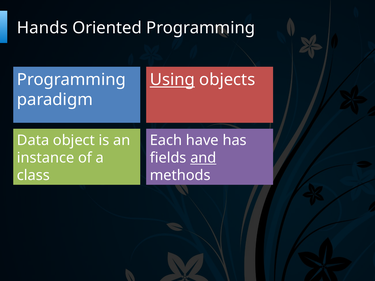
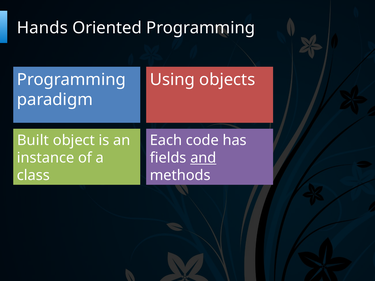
Using underline: present -> none (172, 80)
Data: Data -> Built (33, 140)
have: have -> code (202, 140)
